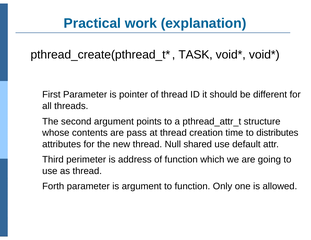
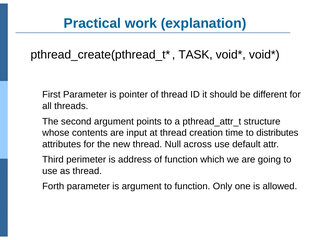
pass: pass -> input (137, 133)
shared: shared -> across (198, 144)
